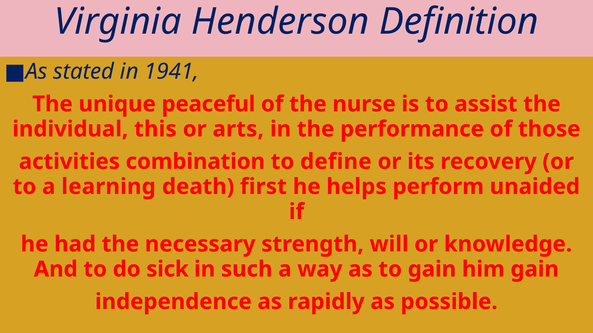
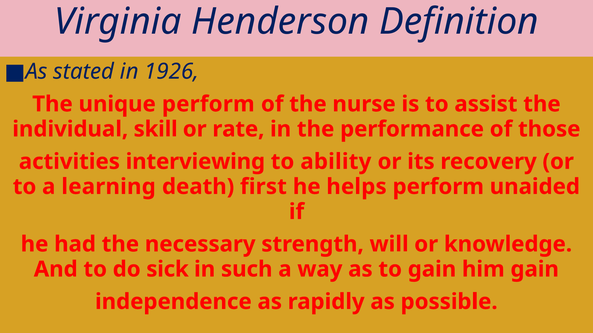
1941: 1941 -> 1926 (172, 72)
unique peaceful: peaceful -> perform (208, 104)
this: this -> skill (156, 129)
arts: arts -> rate (238, 129)
combination: combination -> interviewing (195, 162)
define: define -> ability (336, 162)
